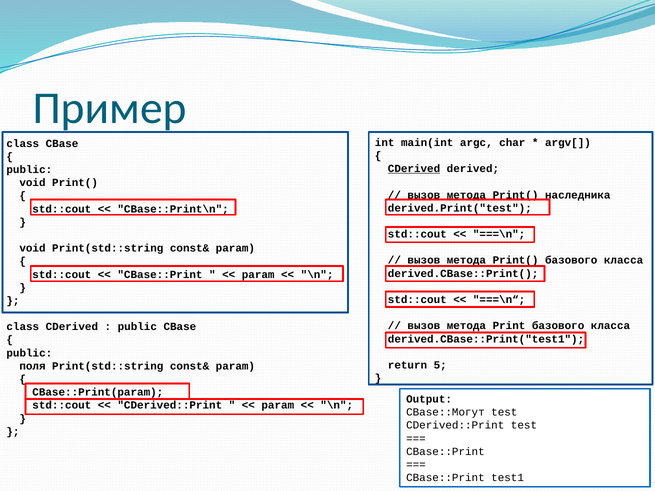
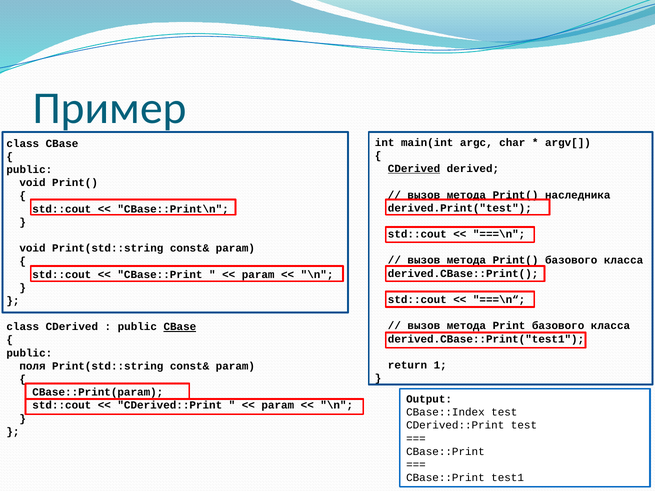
CBase underline: none -> present (180, 327)
5: 5 -> 1 (440, 365)
CBase::Могут: CBase::Могут -> CBase::Index (445, 413)
